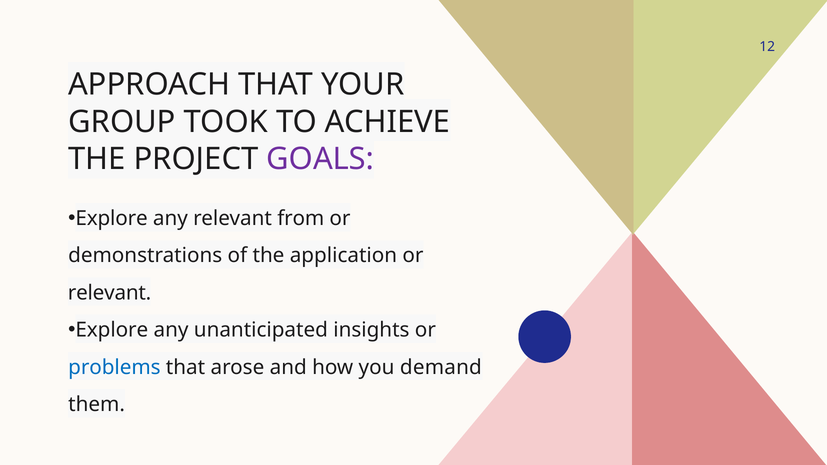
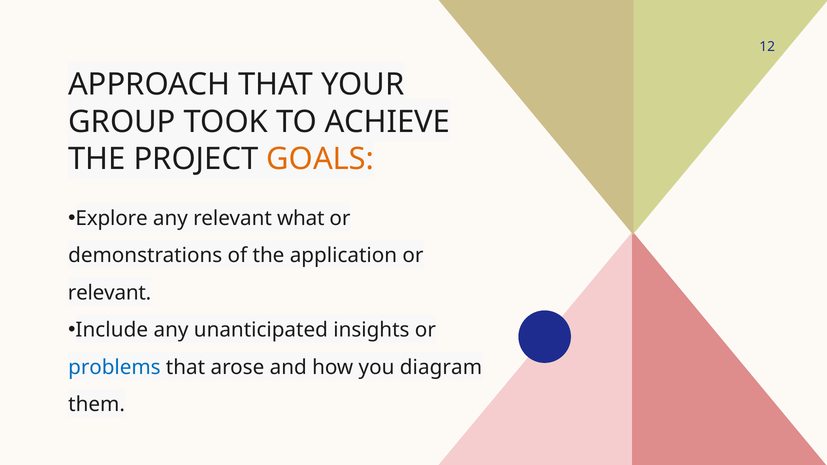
GOALS colour: purple -> orange (320, 159)
from: from -> what (301, 219)
Explore: Explore -> Include (112, 330)
demand: demand -> diagram (441, 367)
